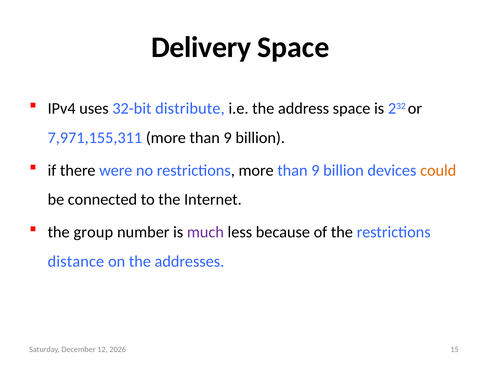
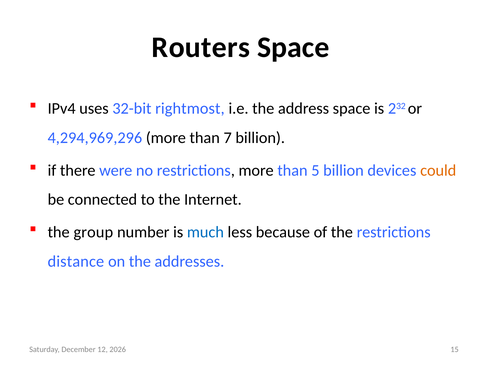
Delivery: Delivery -> Routers (201, 47)
distribute: distribute -> rightmost (190, 109)
7,971,155,311: 7,971,155,311 -> 4,294,969,296 (95, 138)
9: 9 -> 7 (228, 138)
restrictions more than 9: 9 -> 5 (315, 170)
much colour: purple -> blue (205, 232)
